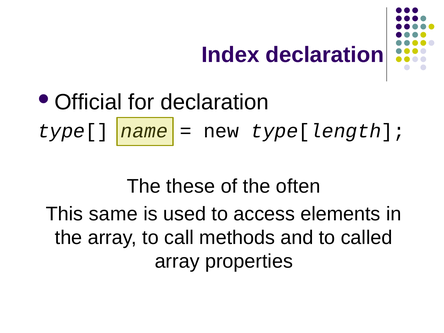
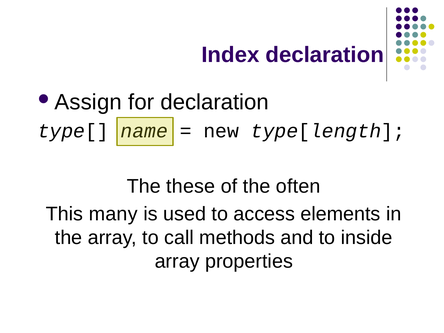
Official: Official -> Assign (88, 102)
same: same -> many (113, 214)
called: called -> inside (367, 238)
